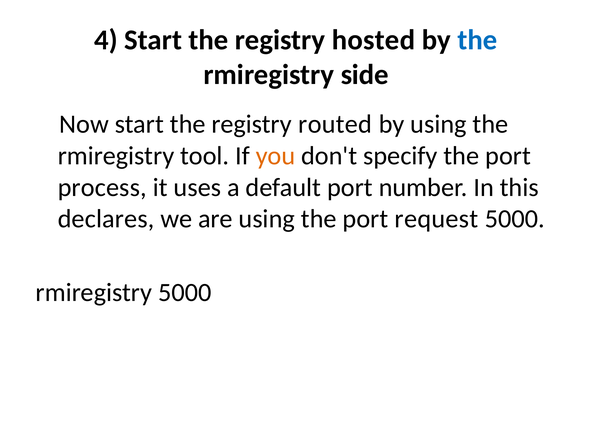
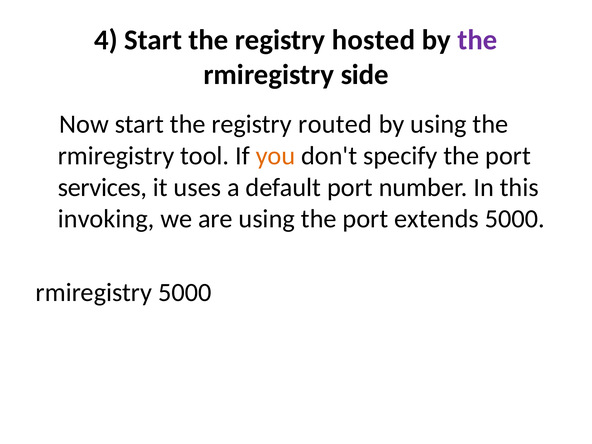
the colour: blue -> purple (477, 40)
process: process -> services (102, 187)
declares: declares -> invoking (106, 219)
request: request -> extends (437, 219)
